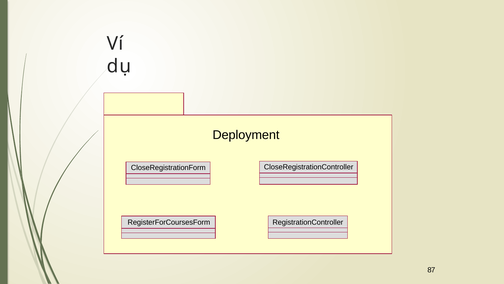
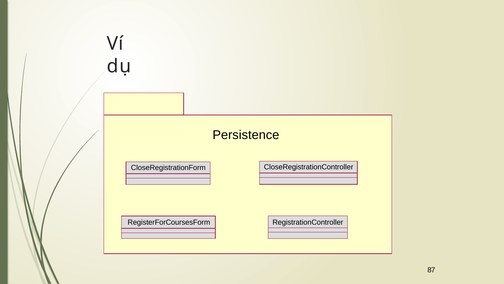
Deployment: Deployment -> Persistence (246, 135)
